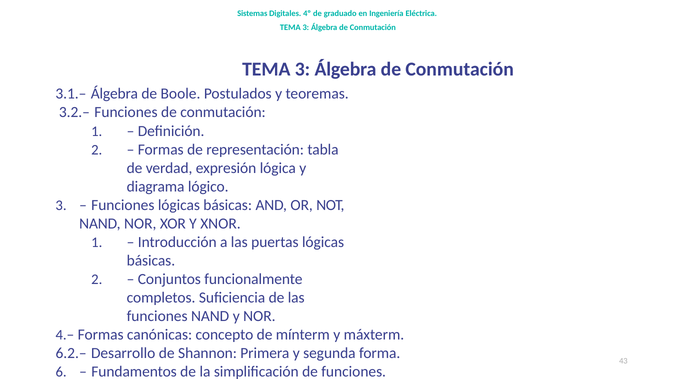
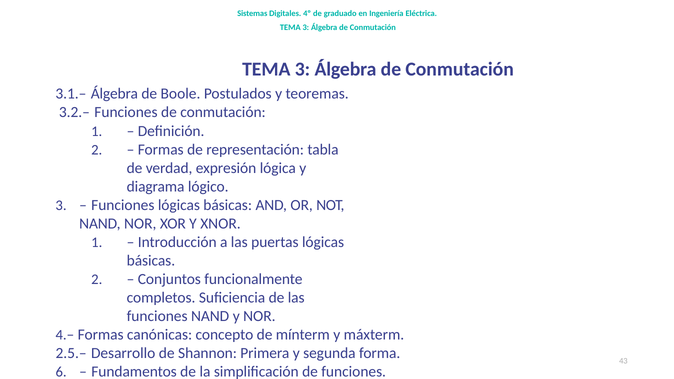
6.2.–: 6.2.– -> 2.5.– (71, 353)
